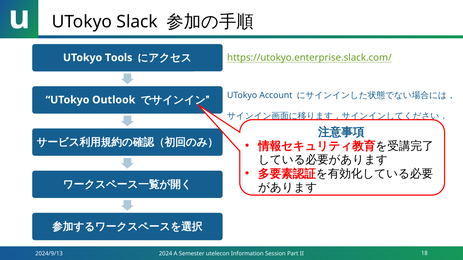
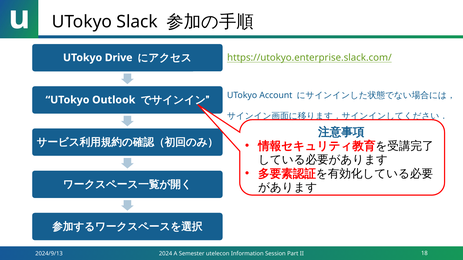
Tools: Tools -> Drive (119, 58)
